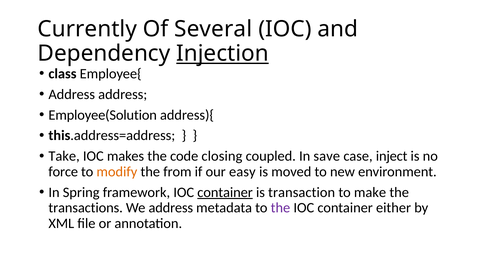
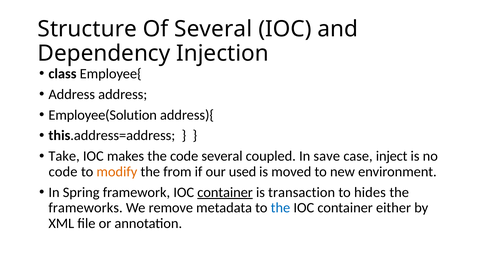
Currently: Currently -> Structure (87, 29)
Injection underline: present -> none (223, 54)
code closing: closing -> several (222, 156)
force: force -> code (63, 172)
easy: easy -> used (243, 172)
make: make -> hides (370, 193)
transactions: transactions -> frameworks (86, 208)
We address: address -> remove (171, 208)
the colour: purple -> blue (280, 208)
